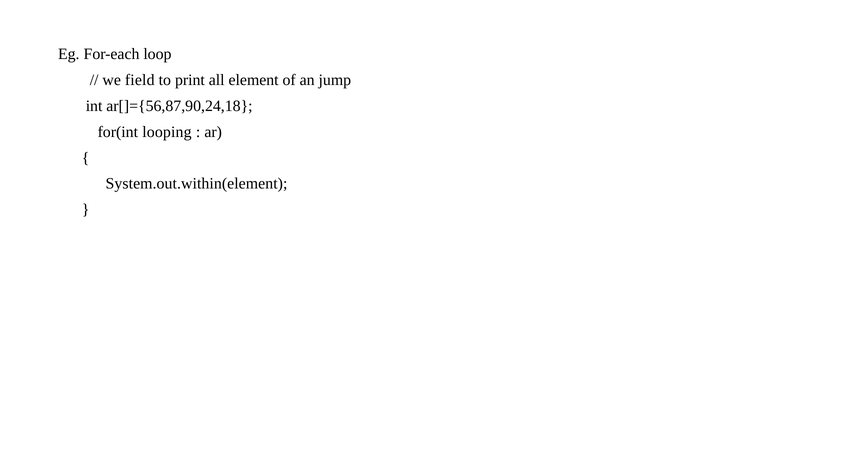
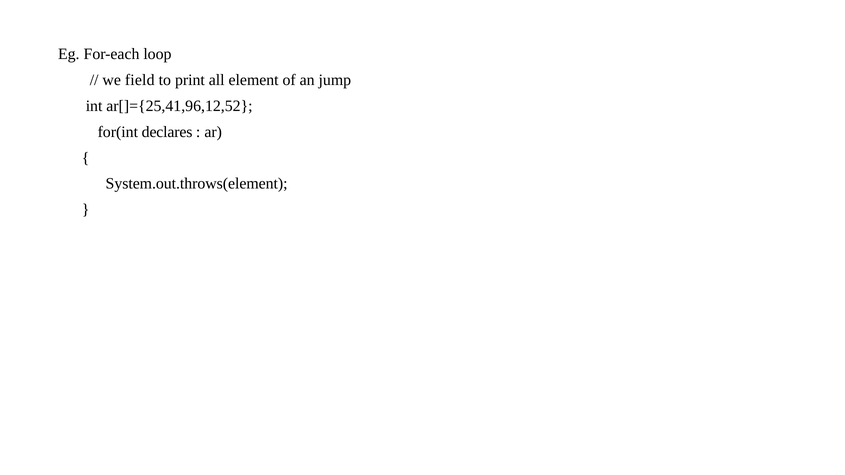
ar[]={56,87,90,24,18: ar[]={56,87,90,24,18 -> ar[]={25,41,96,12,52 (179, 106)
looping: looping -> declares (167, 132)
System.out.within(element: System.out.within(element -> System.out.throws(element (197, 184)
